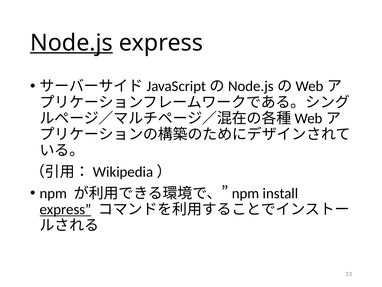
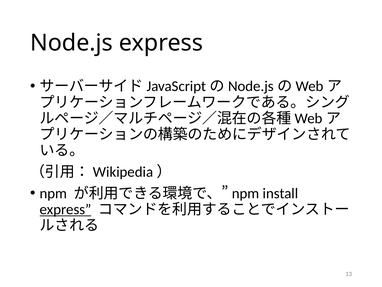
Node.js underline: present -> none (71, 43)
